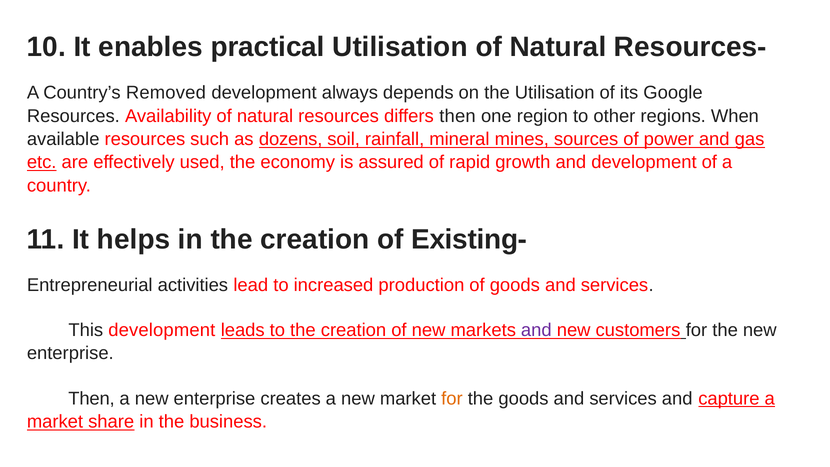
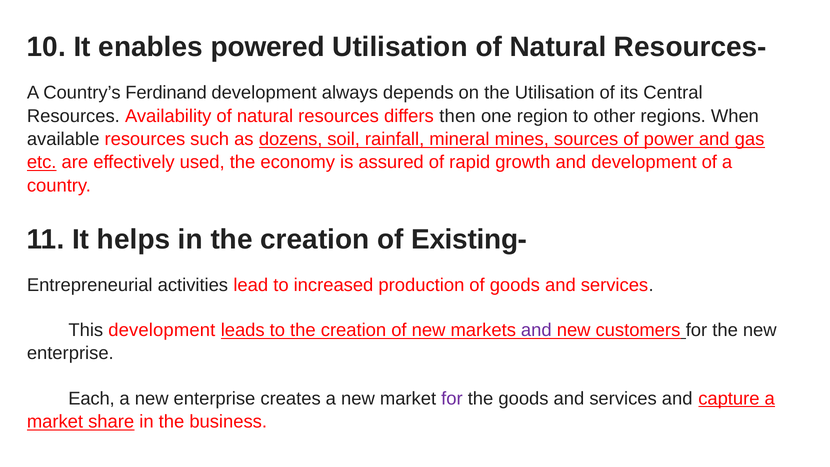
practical: practical -> powered (268, 47)
Removed: Removed -> Ferdinand (166, 93)
Google: Google -> Central (673, 93)
Then: Then -> Each (92, 398)
for colour: orange -> purple (452, 398)
